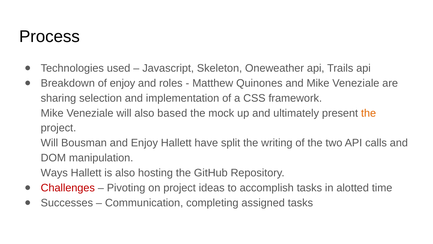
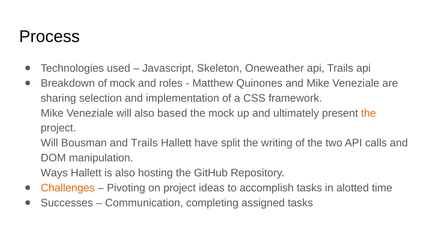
of enjoy: enjoy -> mock (123, 83)
and Enjoy: Enjoy -> Trails (144, 143)
Challenges colour: red -> orange (68, 188)
